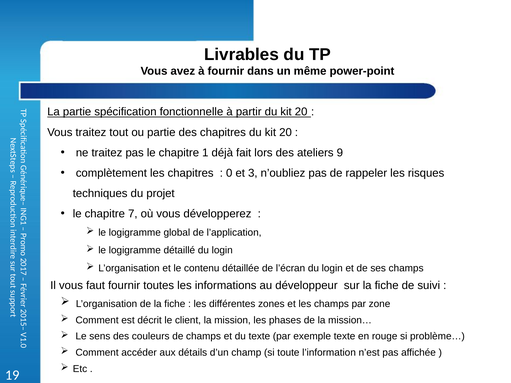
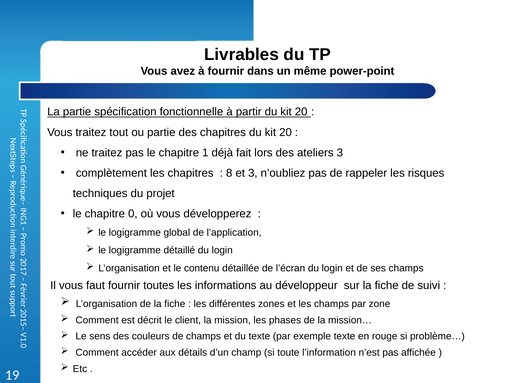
ateliers 9: 9 -> 3 (340, 153)
0: 0 -> 8 (229, 173)
chapitre 7: 7 -> 0 (133, 214)
